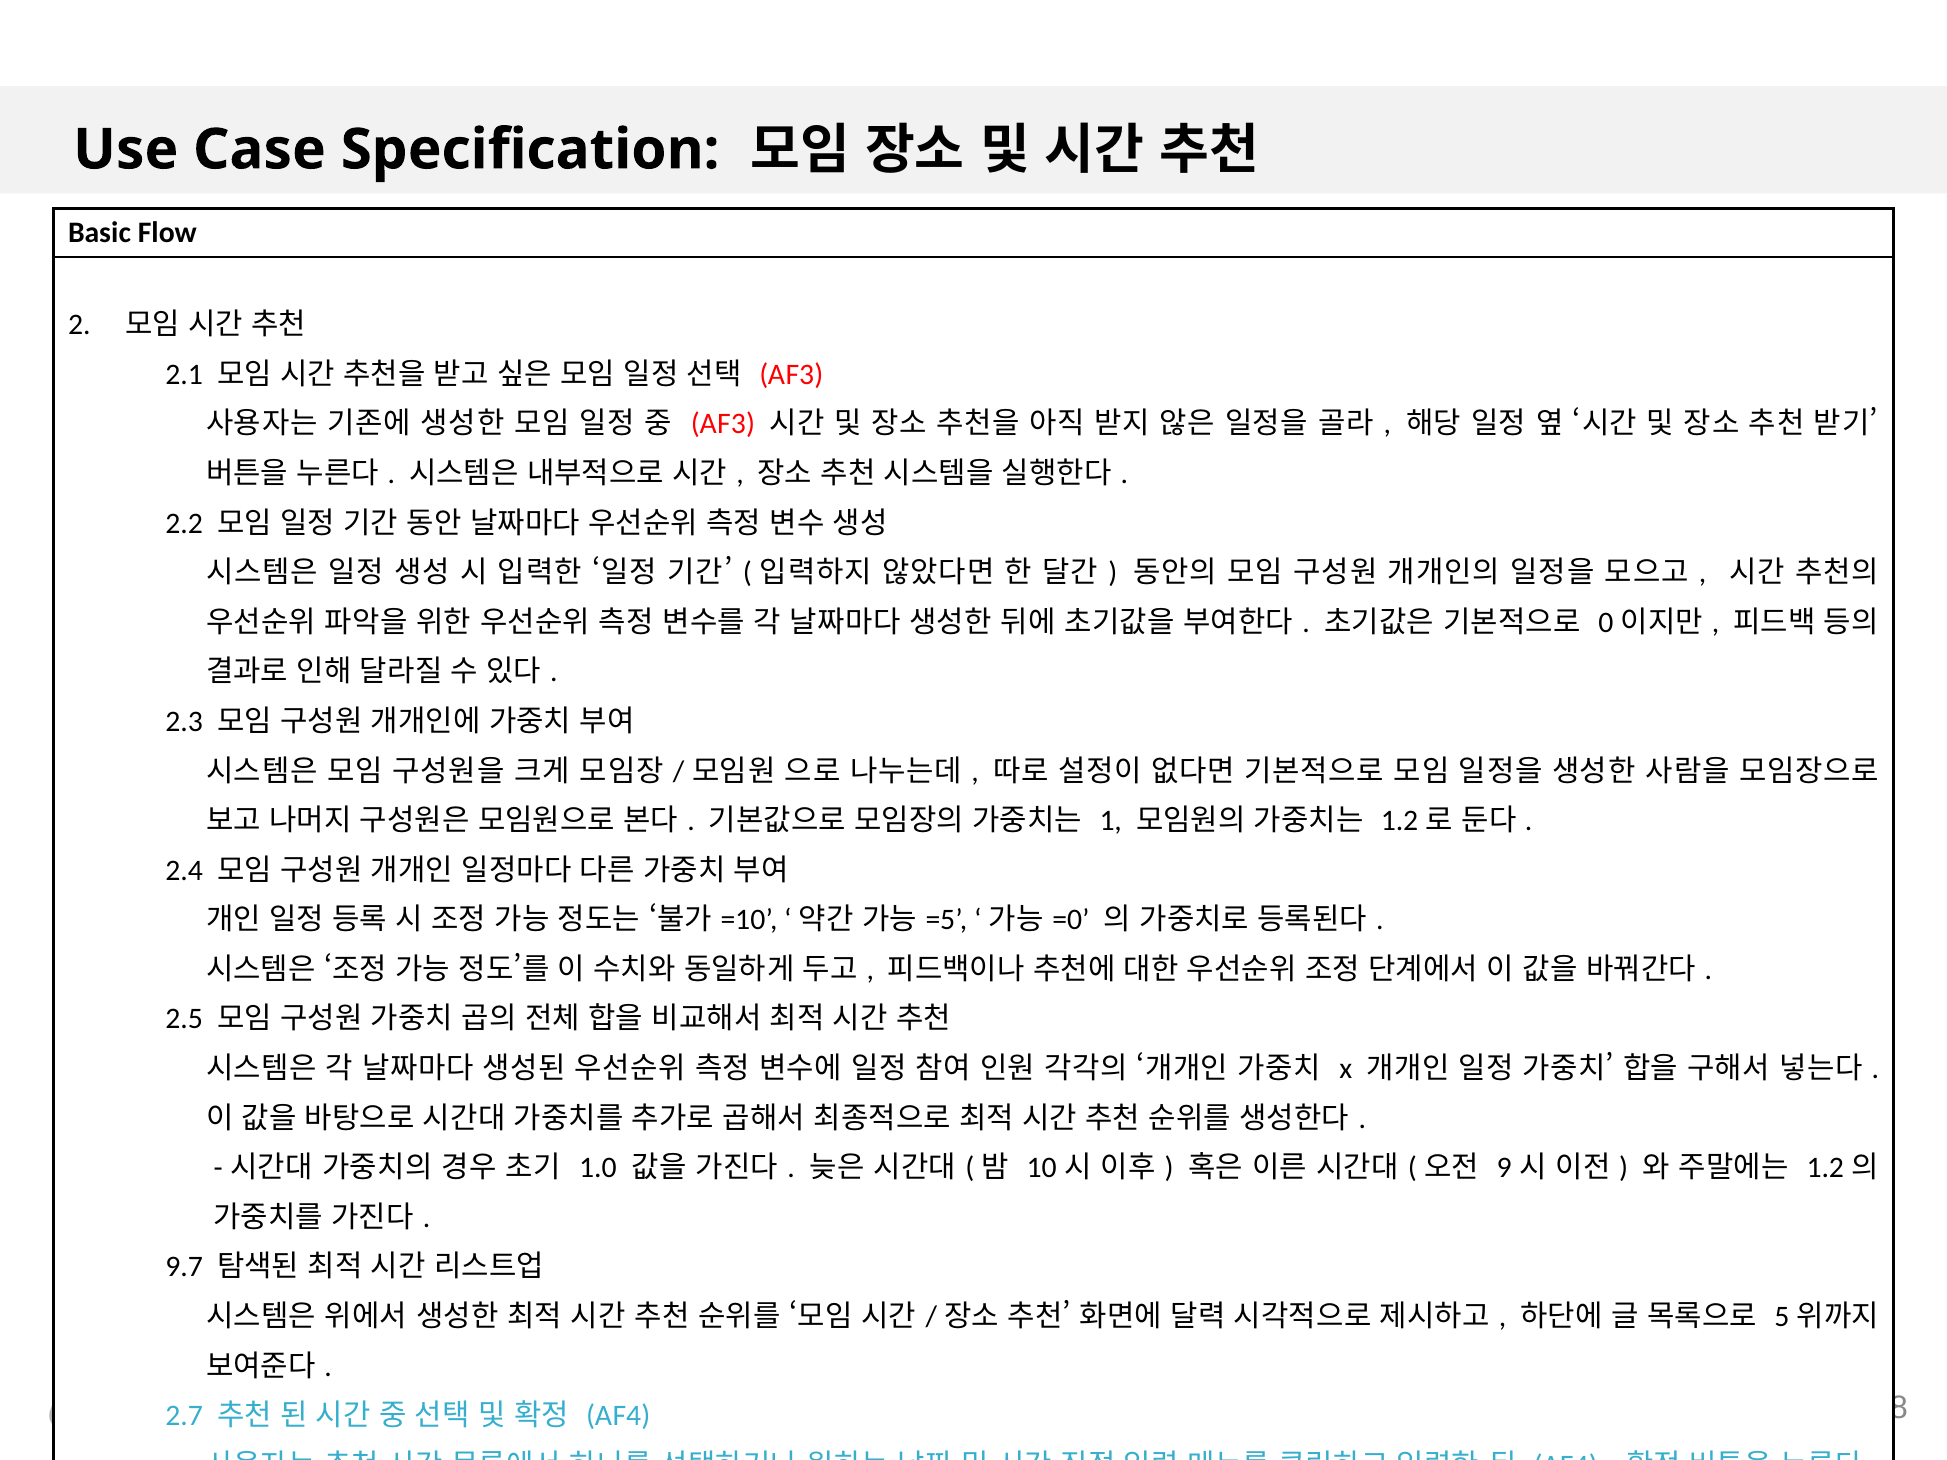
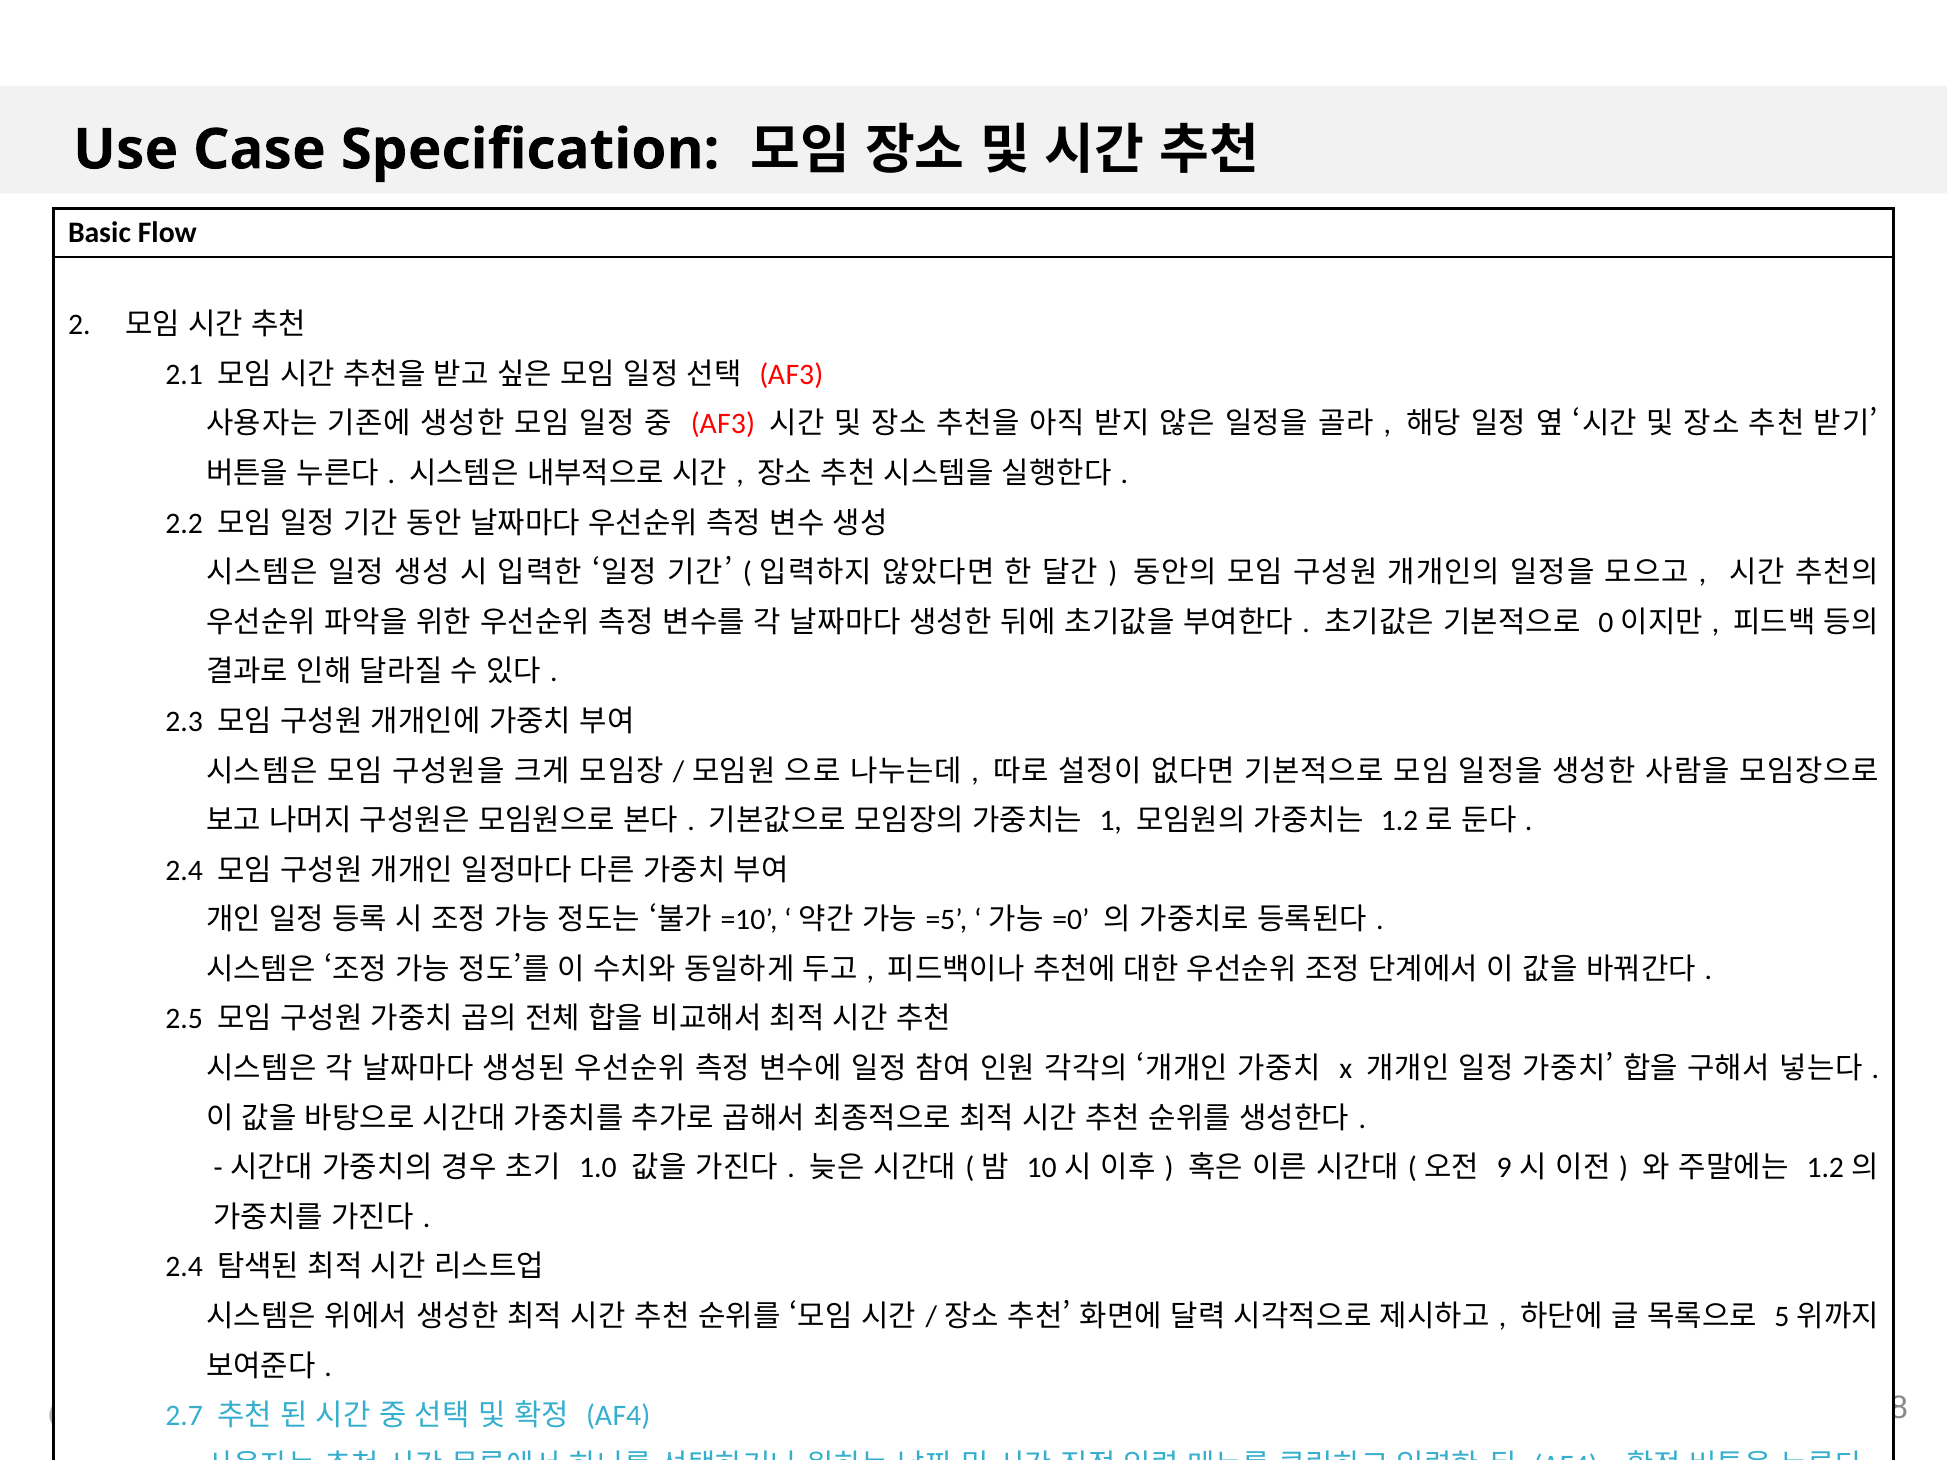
9.7: 9.7 -> 2.4 (184, 1267)
